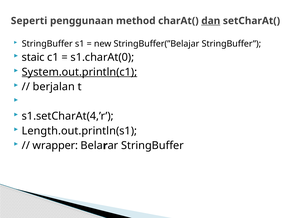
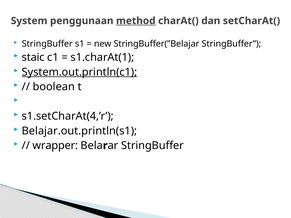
Seperti: Seperti -> System (29, 21)
method underline: none -> present (136, 21)
dan underline: present -> none (211, 21)
s1.charAt(0: s1.charAt(0 -> s1.charAt(1 (102, 57)
berjalan: berjalan -> boolean (54, 87)
Length.out.println(s1: Length.out.println(s1 -> Belajar.out.println(s1 (79, 131)
